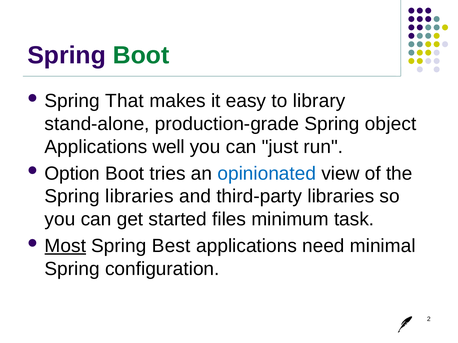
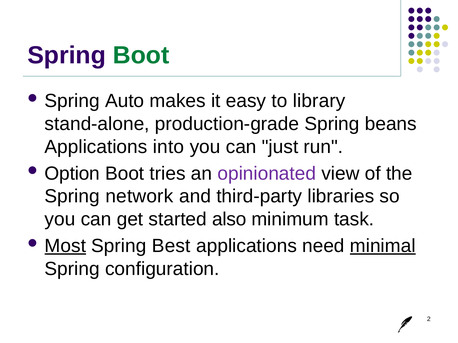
That: That -> Auto (125, 101)
object: object -> beans (391, 124)
well: well -> into (169, 147)
opinionated colour: blue -> purple (267, 174)
Spring libraries: libraries -> network (139, 197)
files: files -> also (229, 220)
minimal underline: none -> present (383, 246)
